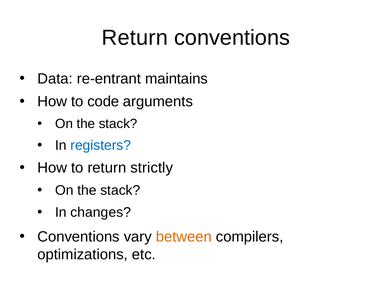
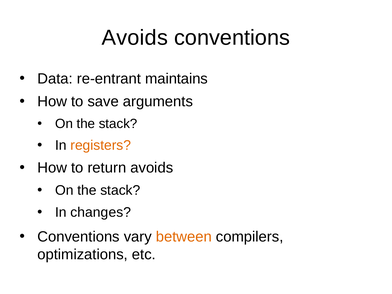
Return: Return -> Avoids (135, 38)
code: code -> save (103, 101)
registers colour: blue -> orange (101, 145)
return strictly: strictly -> avoids (152, 168)
